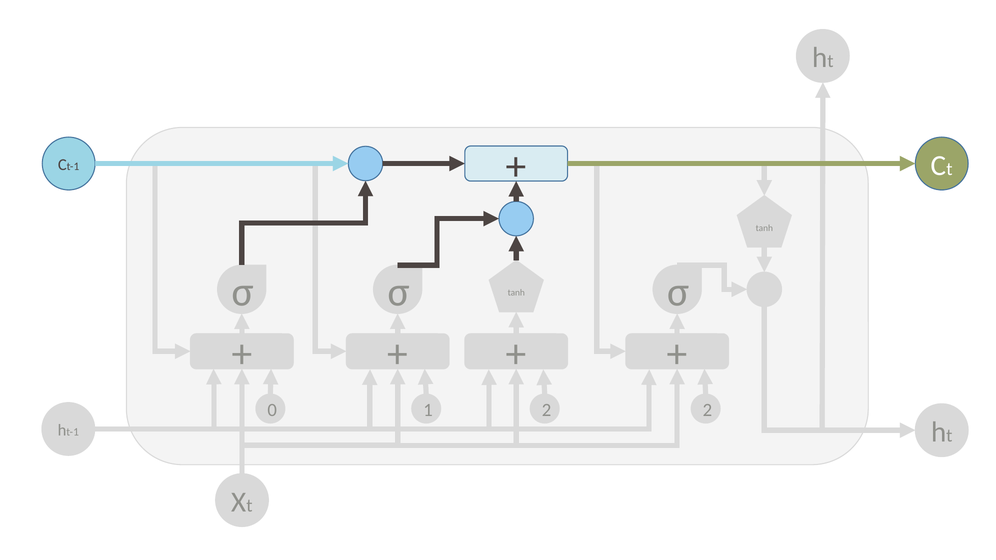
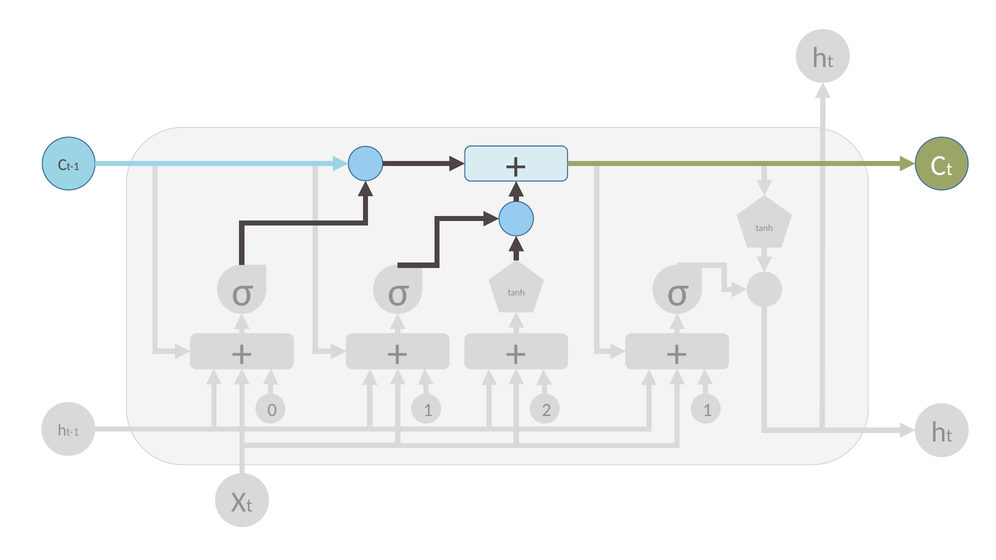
2: 2 -> 1 (707, 410)
